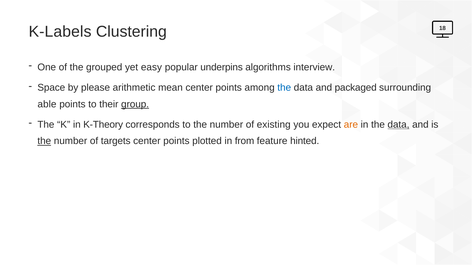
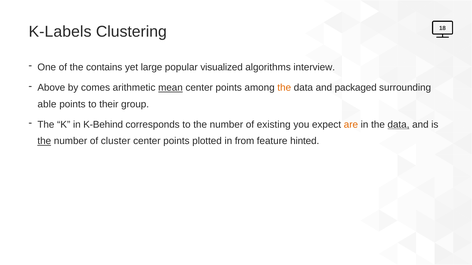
grouped: grouped -> contains (104, 67)
easy: easy -> large (152, 67)
underpins: underpins -> visualized (222, 67)
Space: Space -> Above (51, 88)
please: please -> comes (96, 88)
mean underline: none -> present (170, 88)
the colour: blue -> orange (284, 88)
group underline: present -> none (135, 104)
K-Theory: K-Theory -> K-Behind (103, 125)
targets: targets -> cluster (116, 141)
